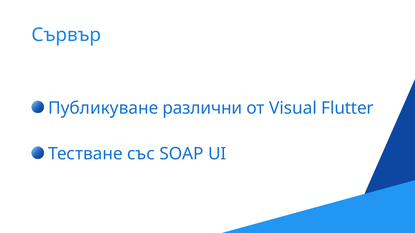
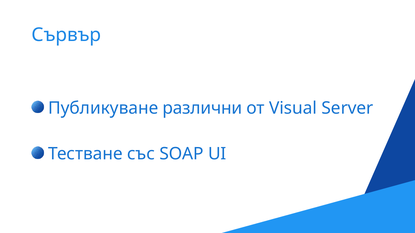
Flutter: Flutter -> Server (347, 108)
